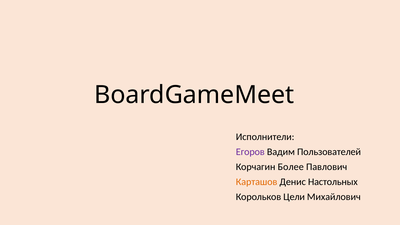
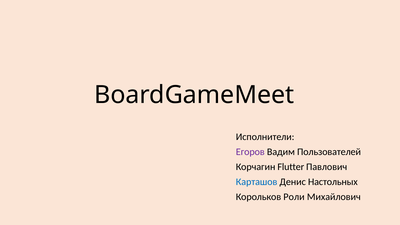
Более: Более -> Flutter (291, 167)
Карташов colour: orange -> blue (257, 182)
Цели: Цели -> Роли (294, 197)
